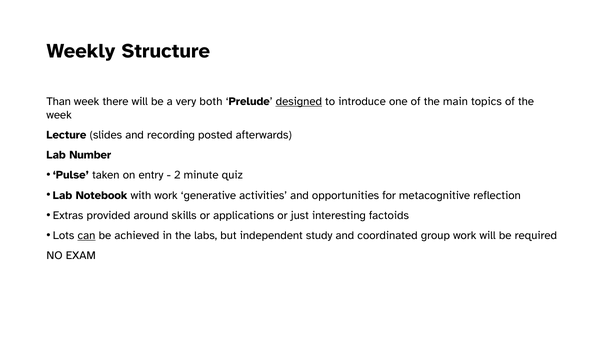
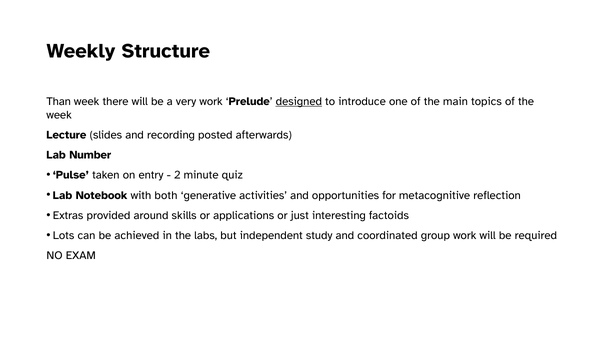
very both: both -> work (211, 101)
with work: work -> both (166, 195)
can underline: present -> none (86, 235)
